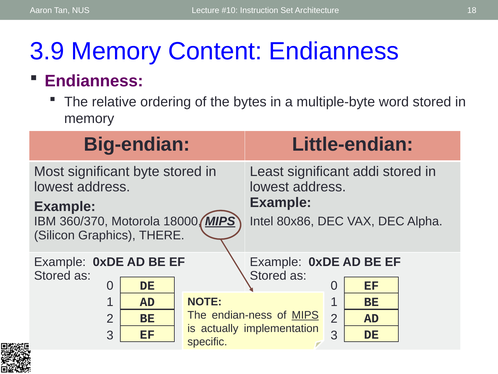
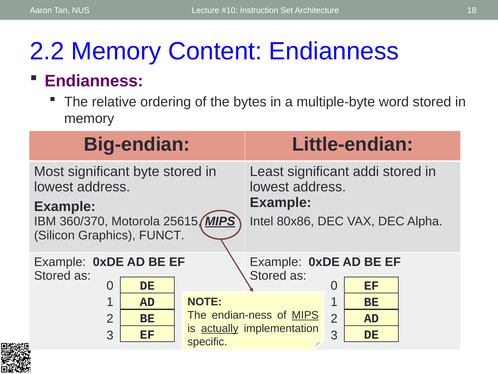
3.9: 3.9 -> 2.2 (47, 51)
18000: 18000 -> 25615 (182, 221)
THERE: THERE -> FUNCT (162, 235)
actually underline: none -> present (220, 328)
